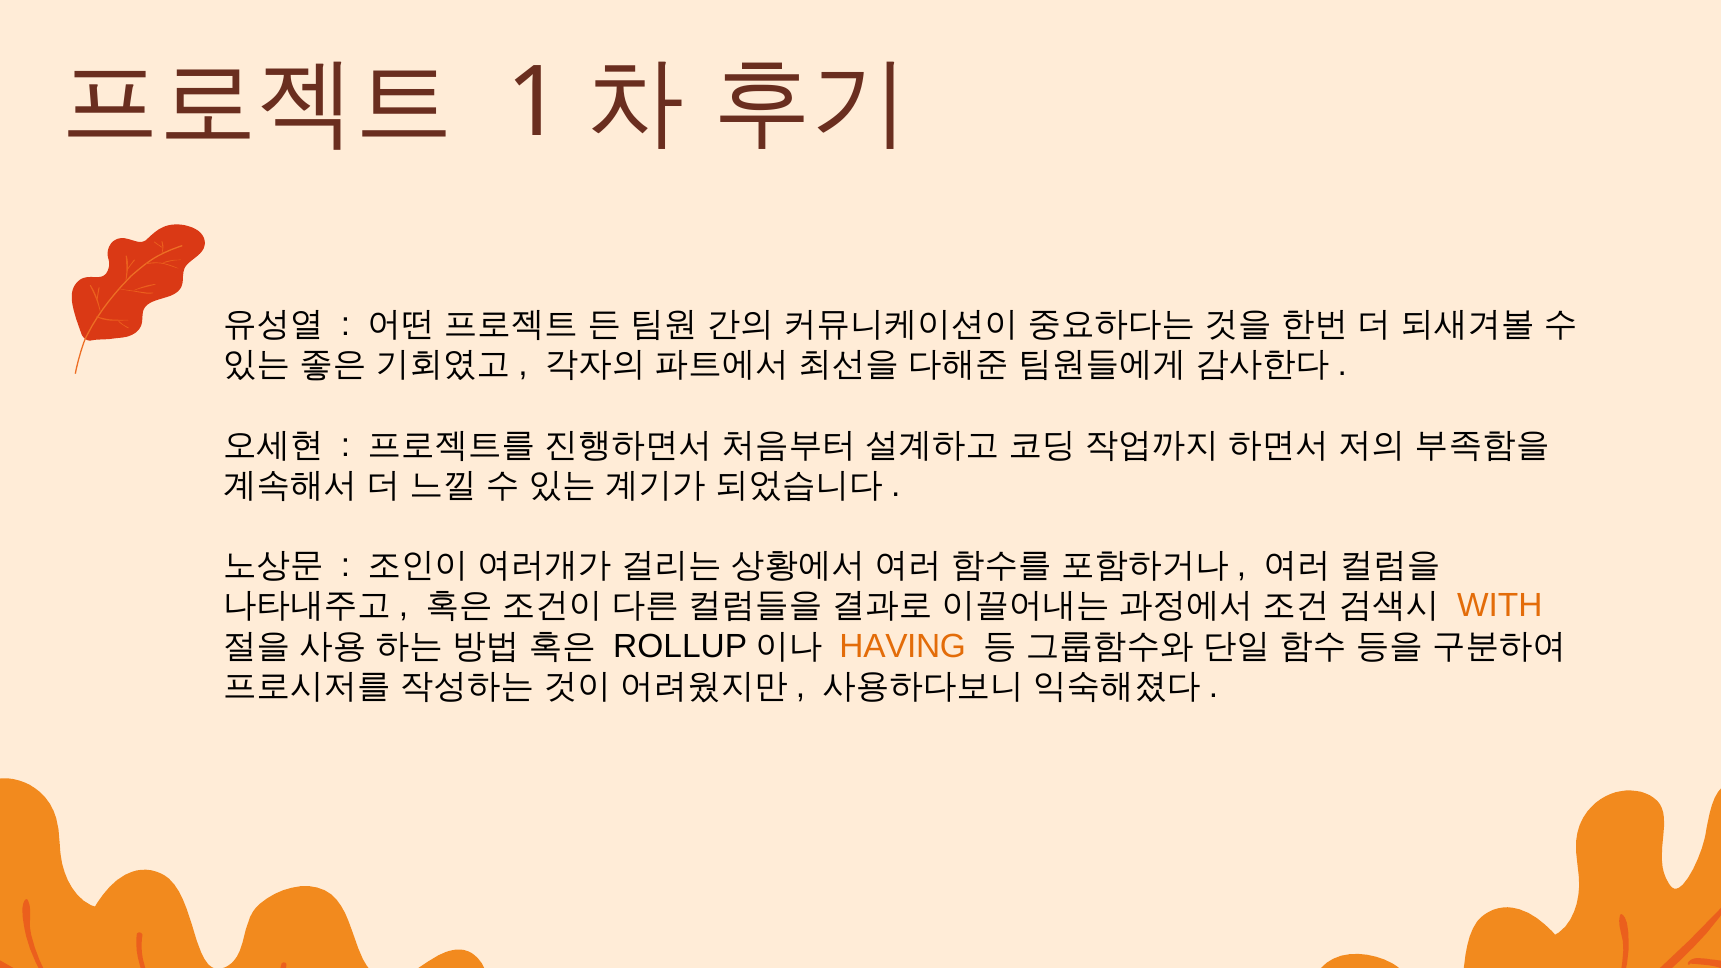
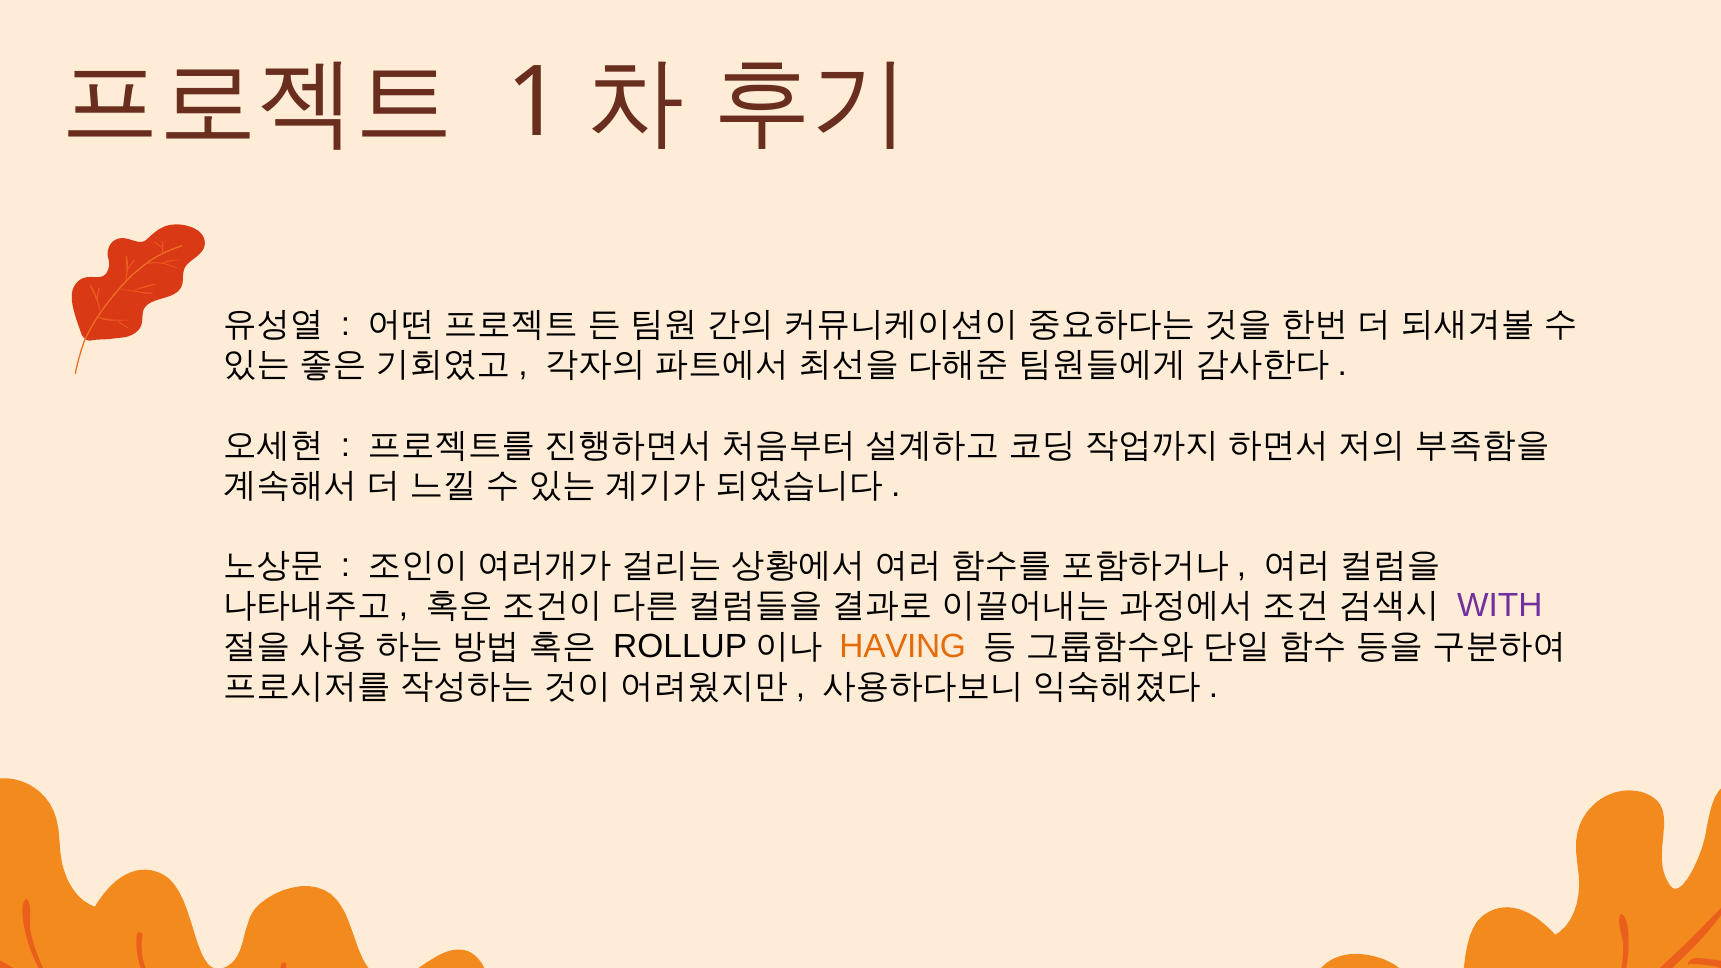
WITH colour: orange -> purple (1500, 606)
